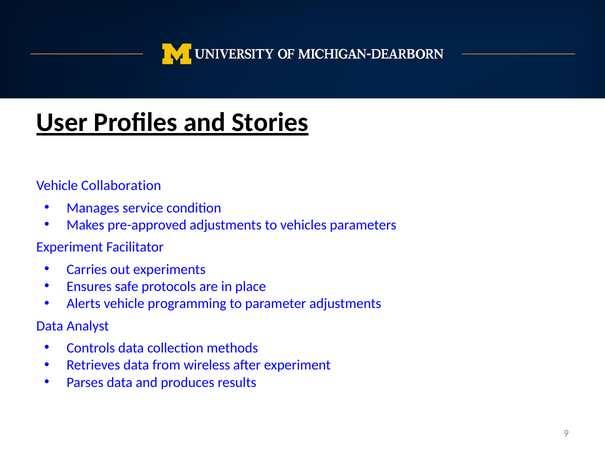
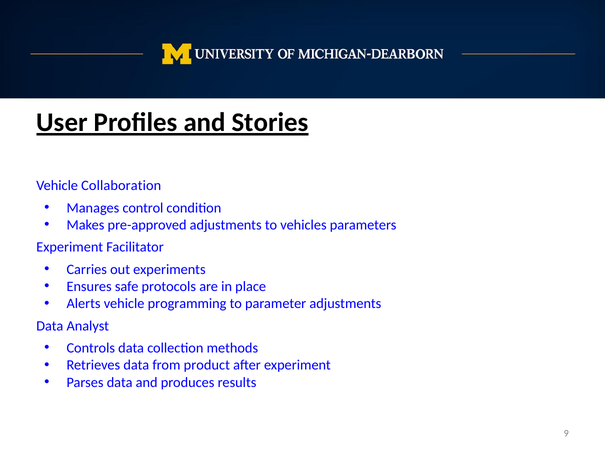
service: service -> control (143, 208)
wireless: wireless -> product (207, 365)
